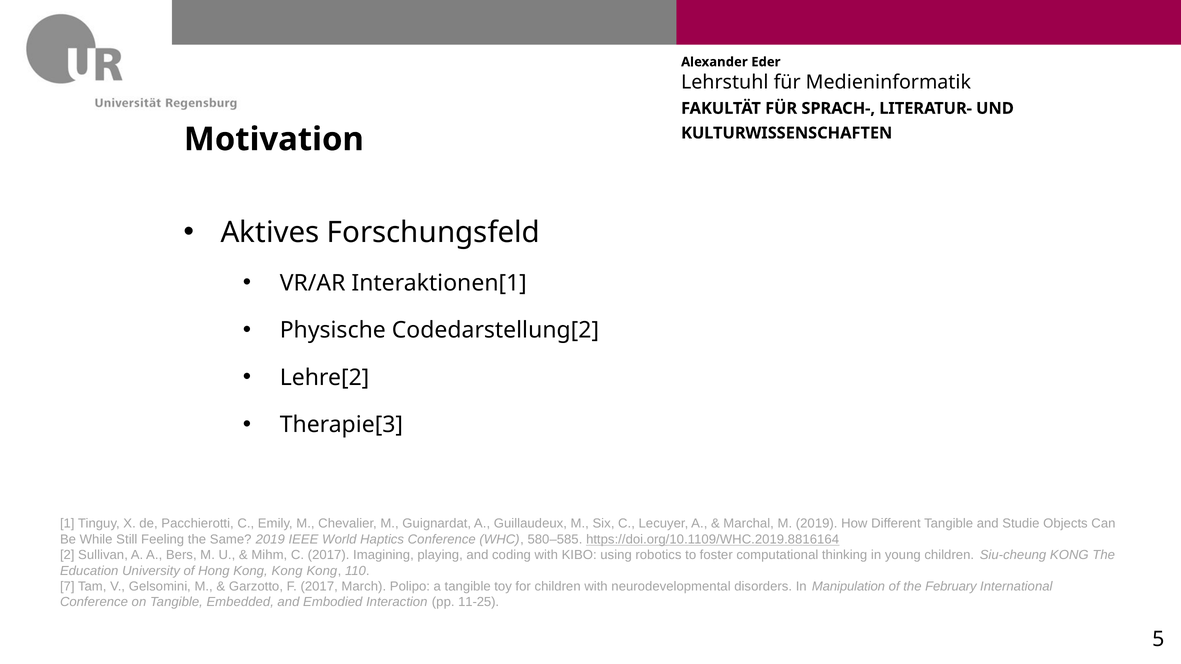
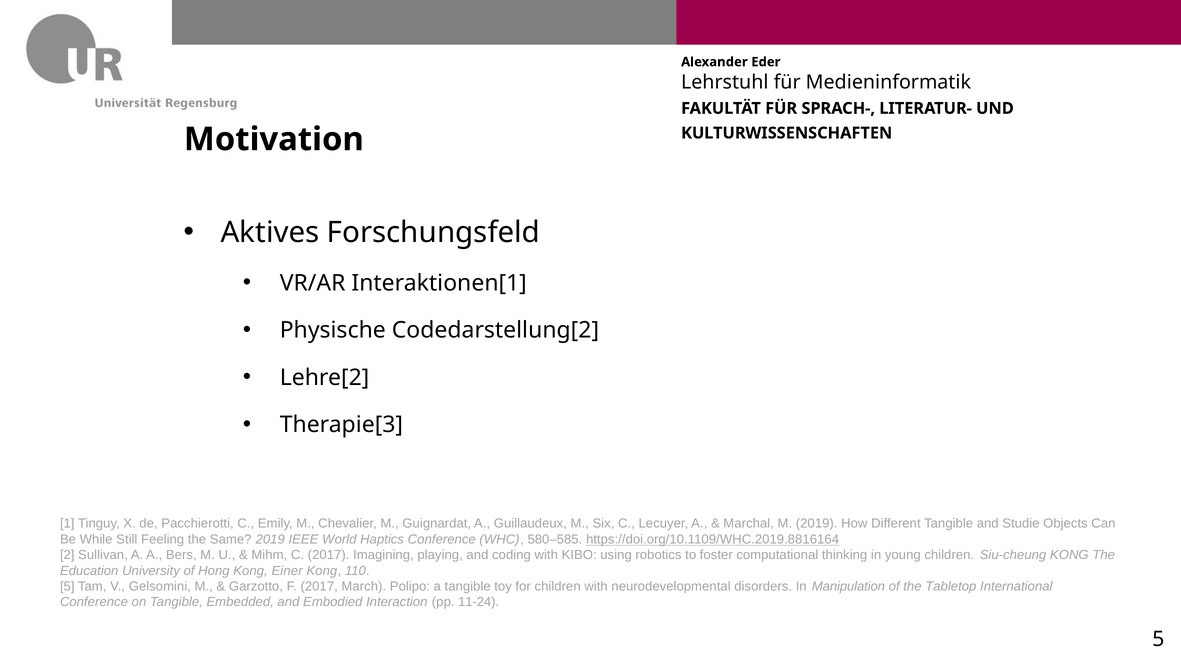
Hong Kong Kong: Kong -> Einer (287, 571)
7: 7 -> 5 (67, 587)
February: February -> Tabletop (951, 587)
11-25: 11-25 -> 11-24 (479, 602)
